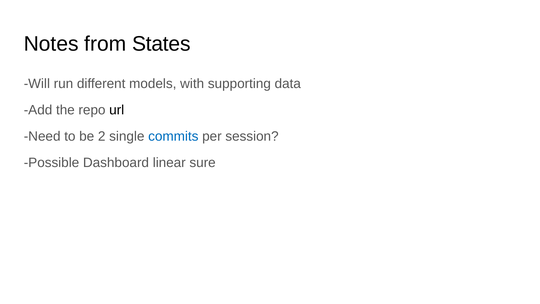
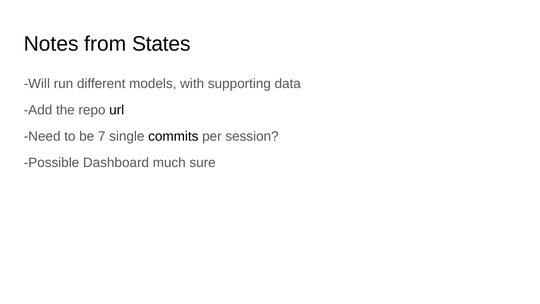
2: 2 -> 7 (102, 136)
commits colour: blue -> black (173, 136)
linear: linear -> much (169, 163)
